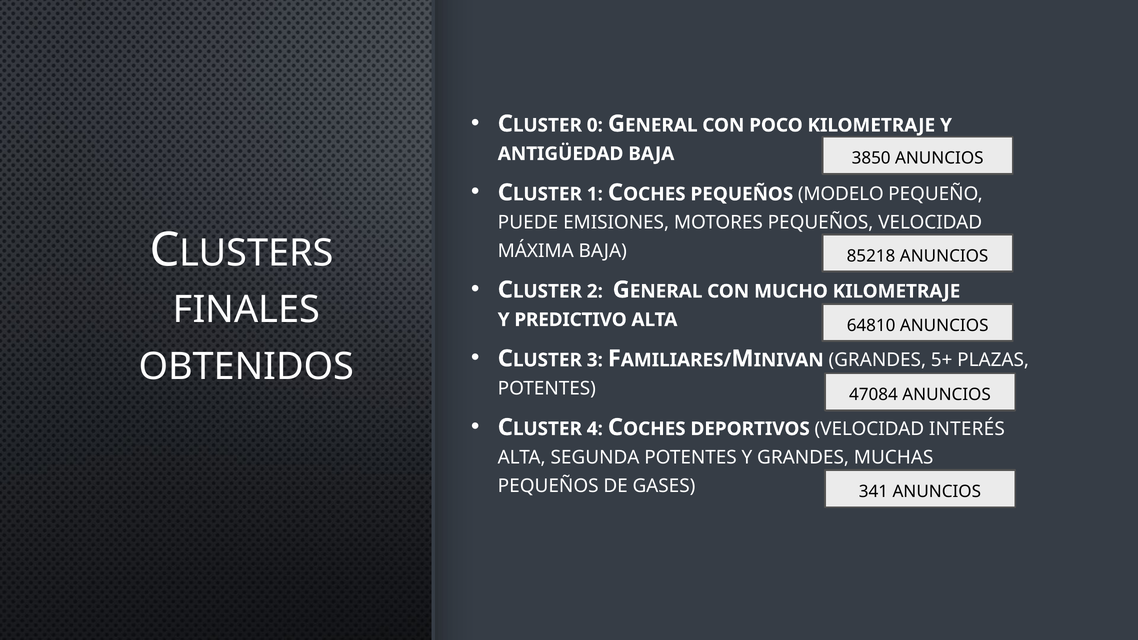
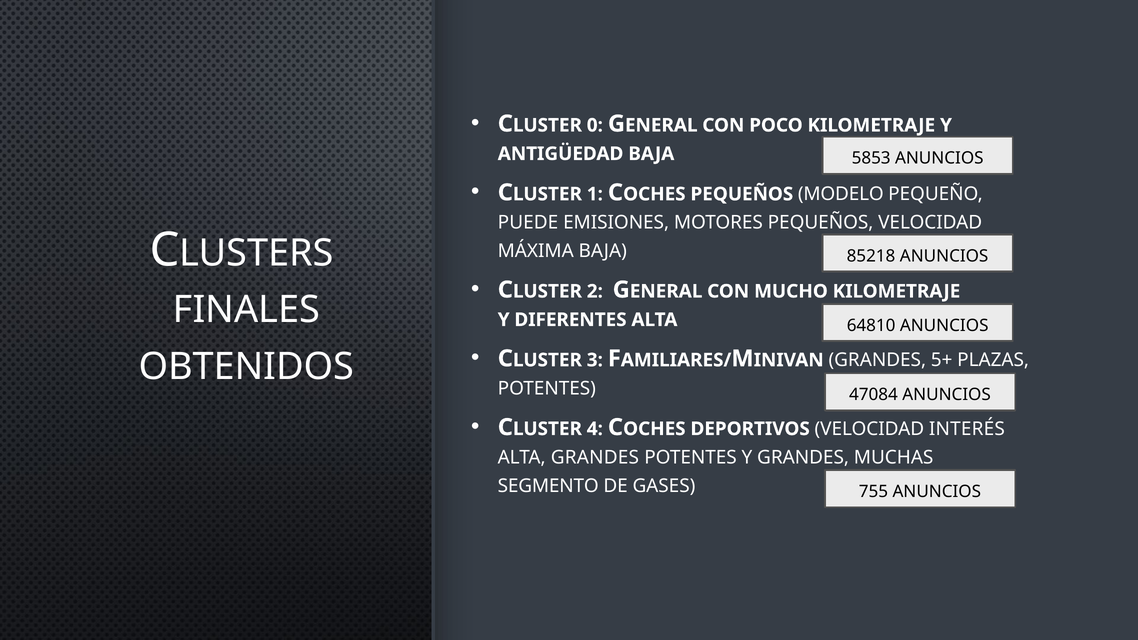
3850: 3850 -> 5853 (871, 158)
PREDICTIVO: PREDICTIVO -> DIFERENTES (571, 320)
ALTA SEGUNDA: SEGUNDA -> GRANDES (595, 457)
PEQUEÑOS: PEQUEÑOS -> SEGMENTO (548, 486)
341: 341 -> 755 (873, 492)
